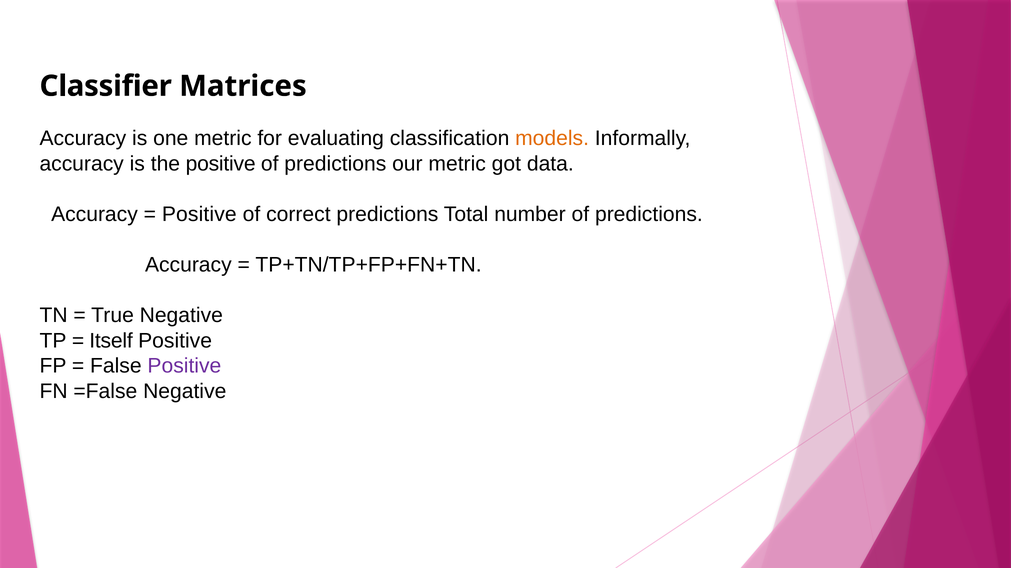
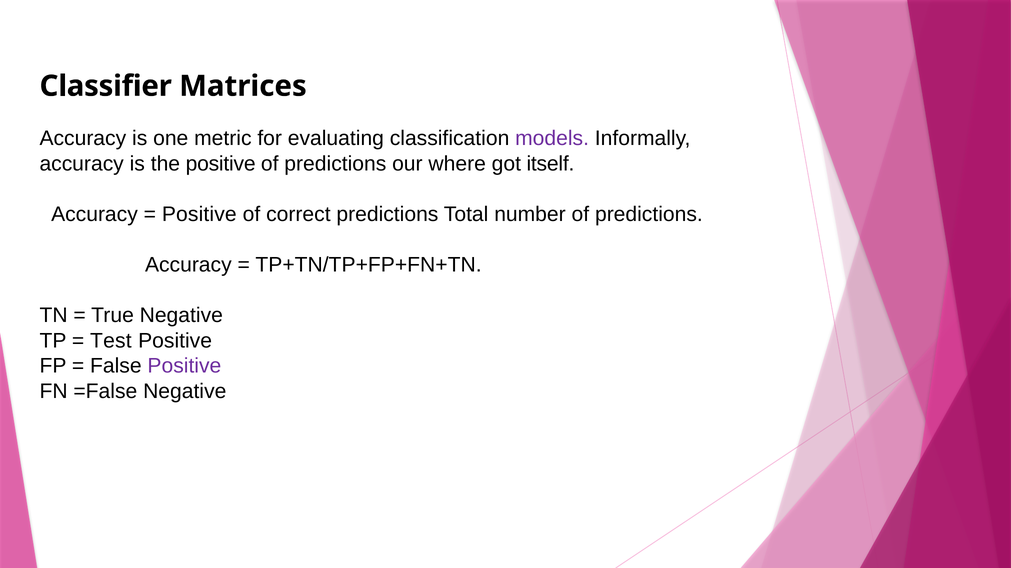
models colour: orange -> purple (552, 139)
our metric: metric -> where (457, 164)
data: data -> itself (550, 164)
Itself: Itself -> Test (111, 341)
